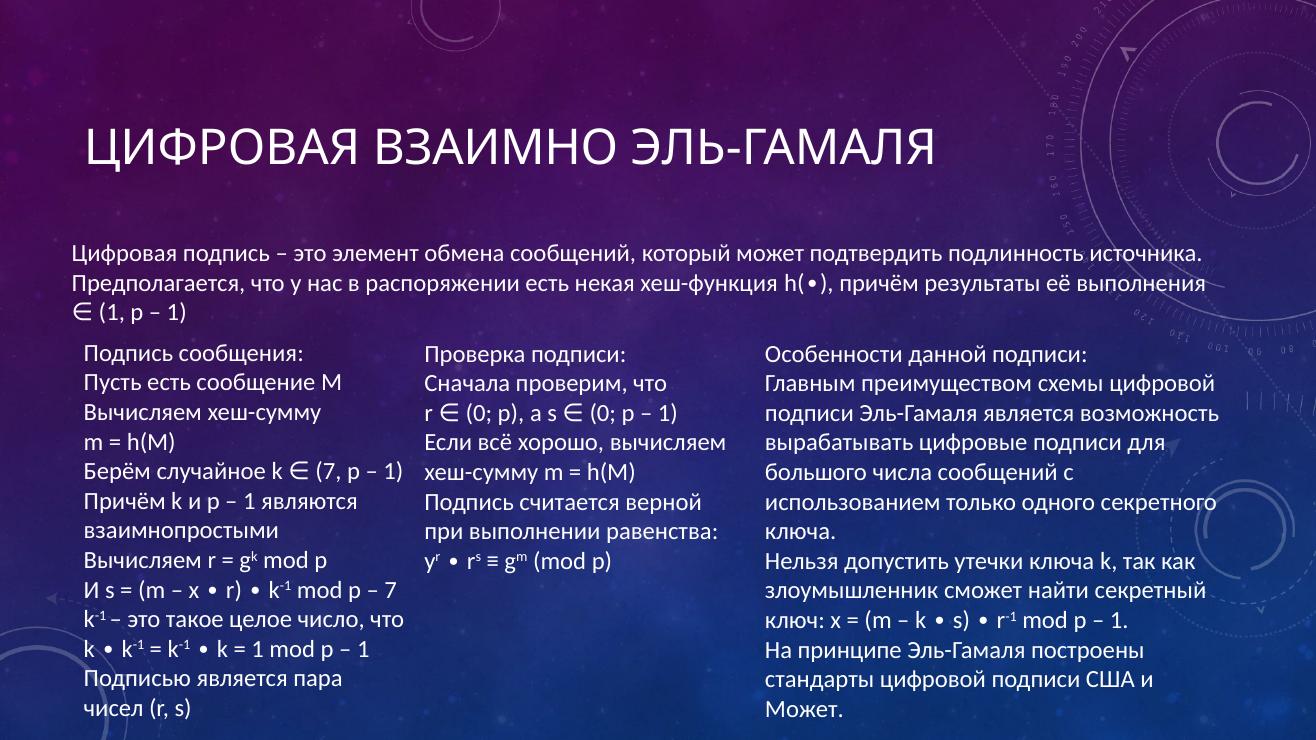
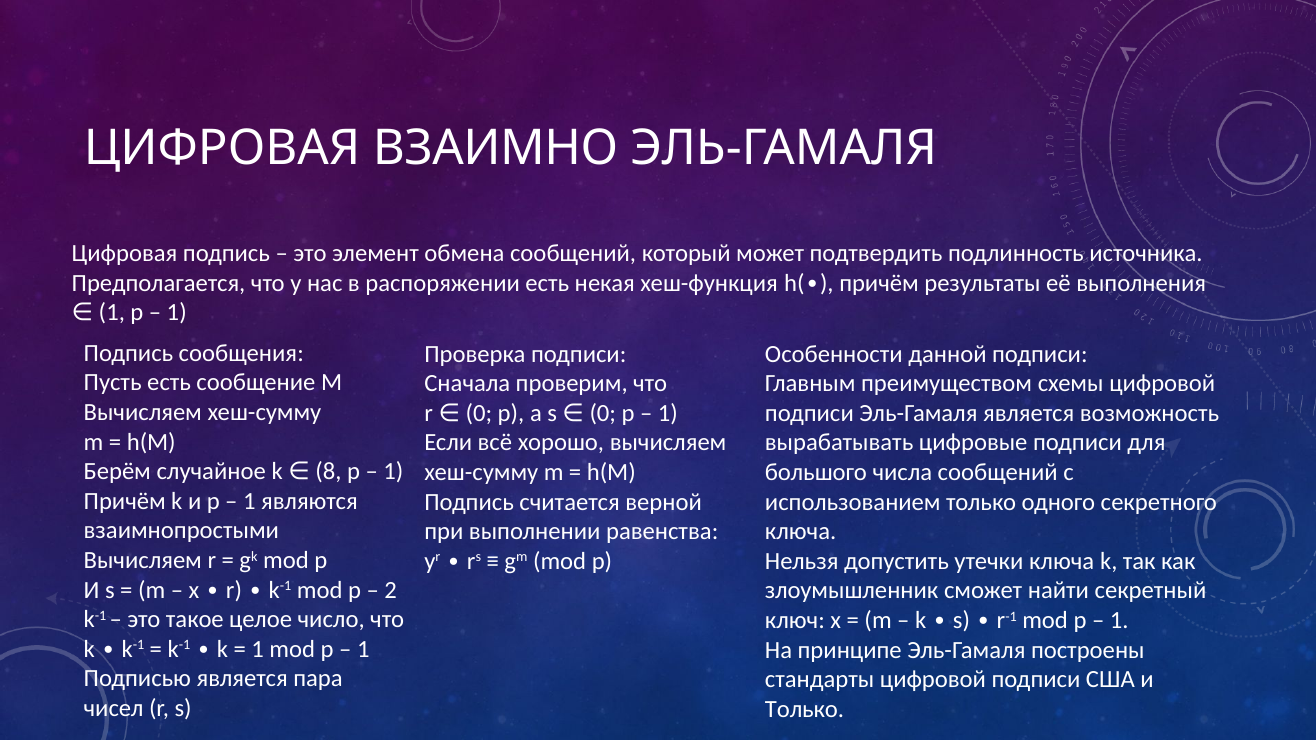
k 7: 7 -> 8 (328, 472)
7: 7 -> 2 (391, 590)
Может: Может -> Только (805, 709)
